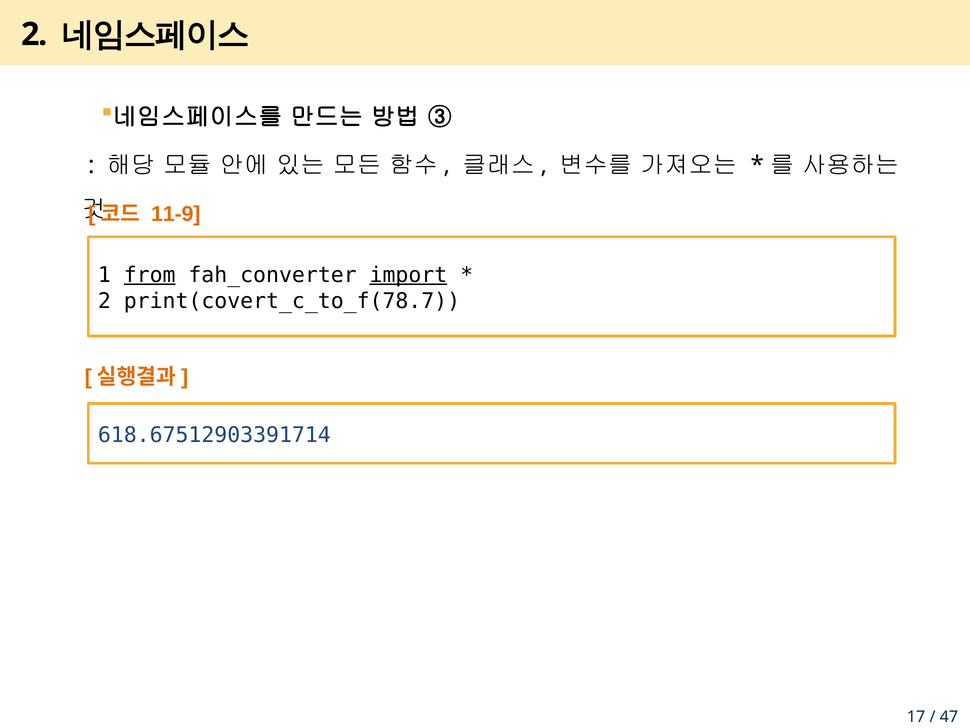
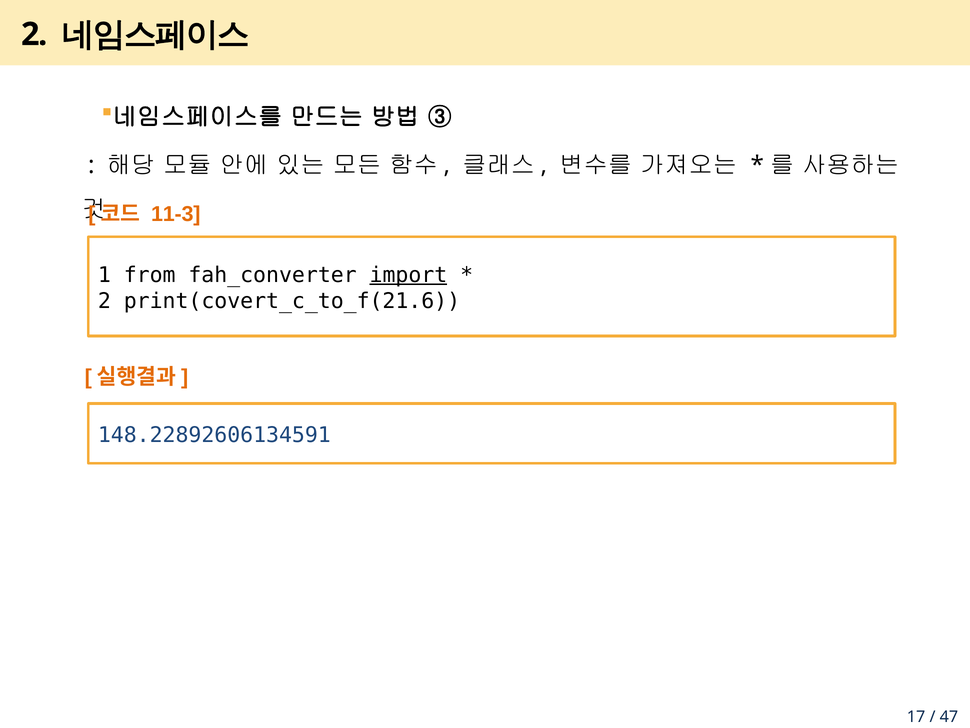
11-9: 11-9 -> 11-3 (176, 214)
from underline: present -> none (150, 275)
print(covert_c_to_f(78.7: print(covert_c_to_f(78.7 -> print(covert_c_to_f(21.6 (292, 301)
618.67512903391714: 618.67512903391714 -> 148.22892606134591 (214, 435)
